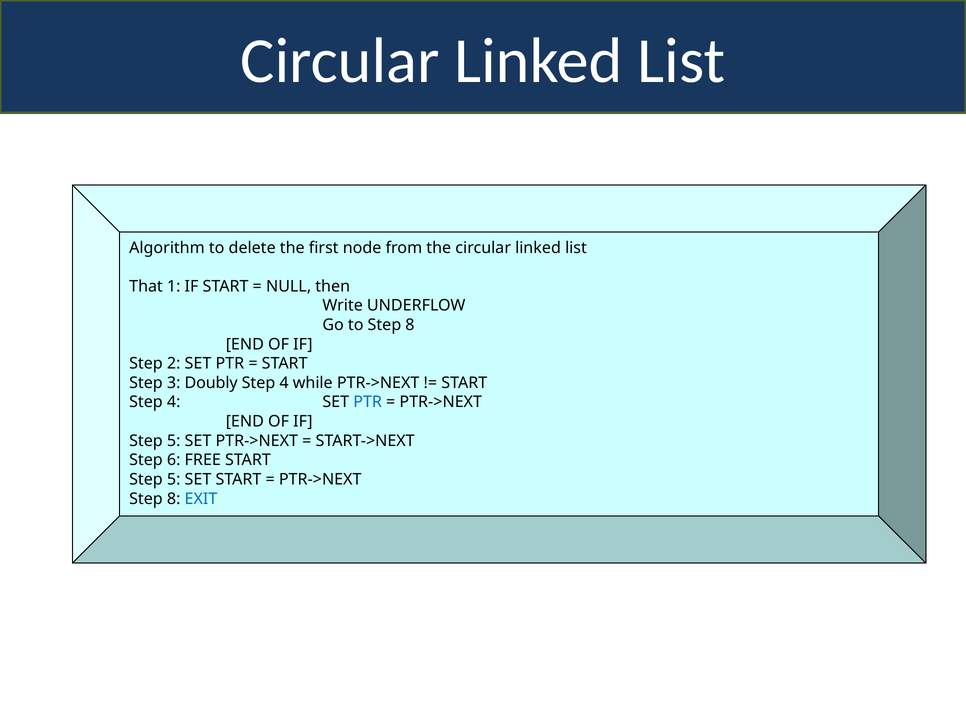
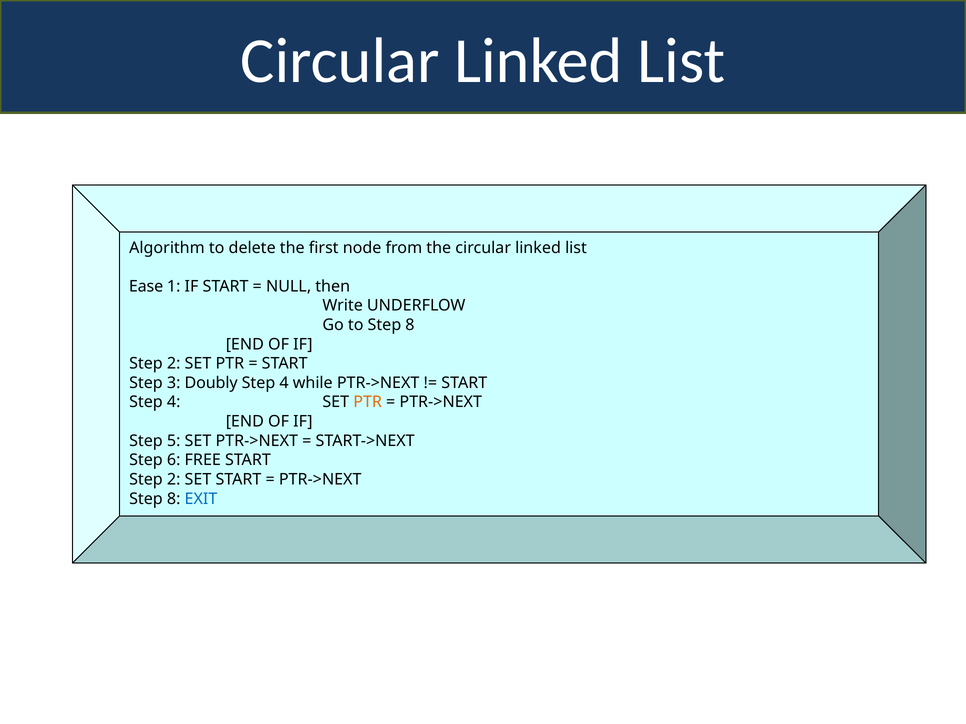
That: That -> Ease (146, 287)
PTR colour: blue -> orange (368, 402)
5: 5 -> 2 (174, 480)
